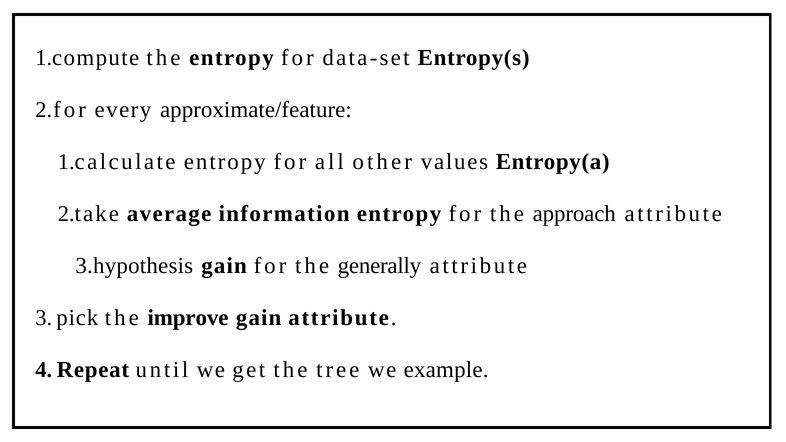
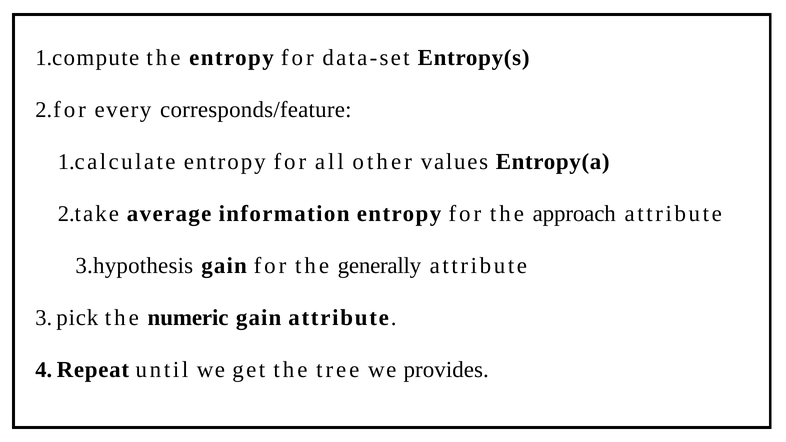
approximate/feature: approximate/feature -> corresponds/feature (256, 110)
improve: improve -> numeric (188, 318)
example: example -> provides (446, 370)
